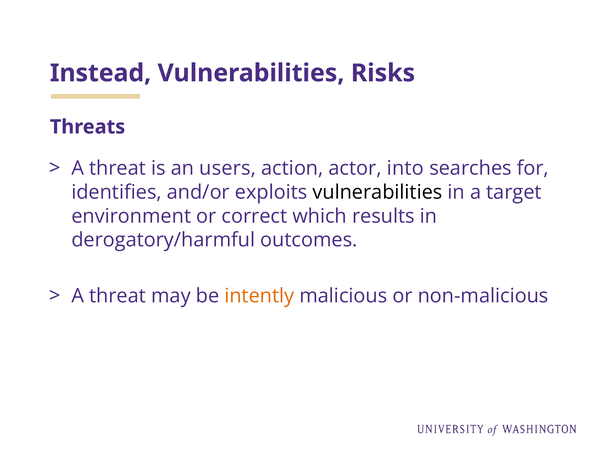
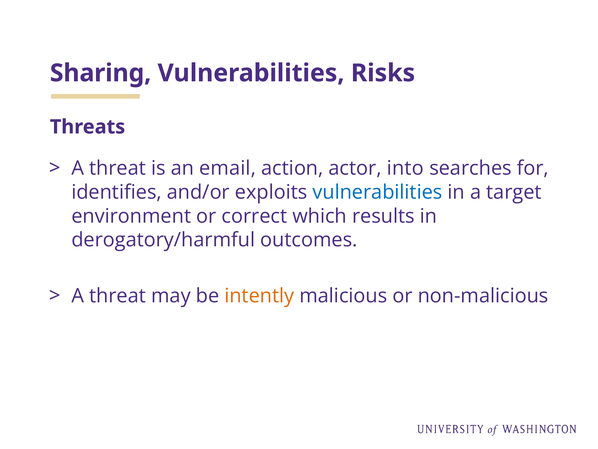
Instead: Instead -> Sharing (101, 73)
users: users -> email (228, 168)
vulnerabilities colour: black -> blue (378, 192)
